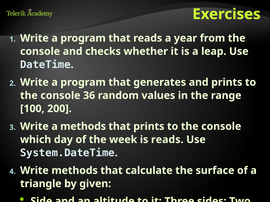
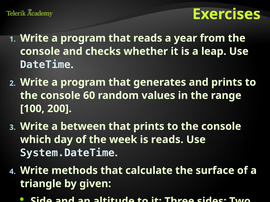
36: 36 -> 60 (89, 96)
a methods: methods -> between (83, 127)
